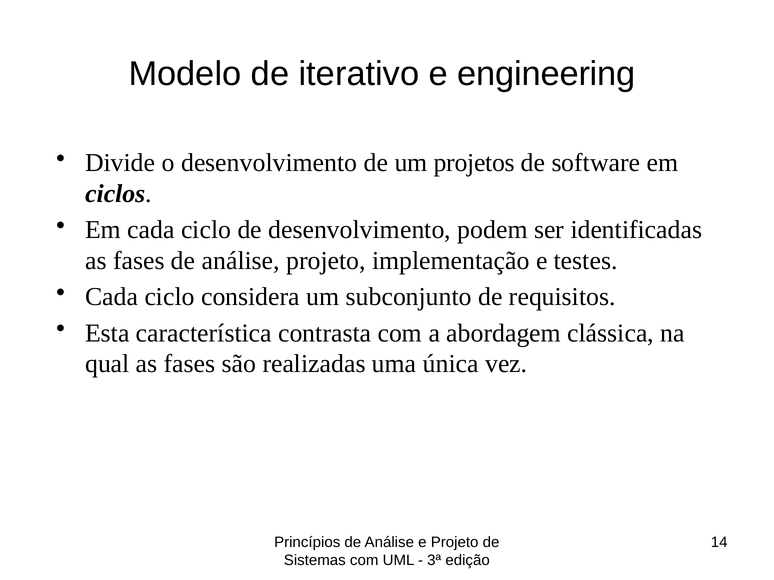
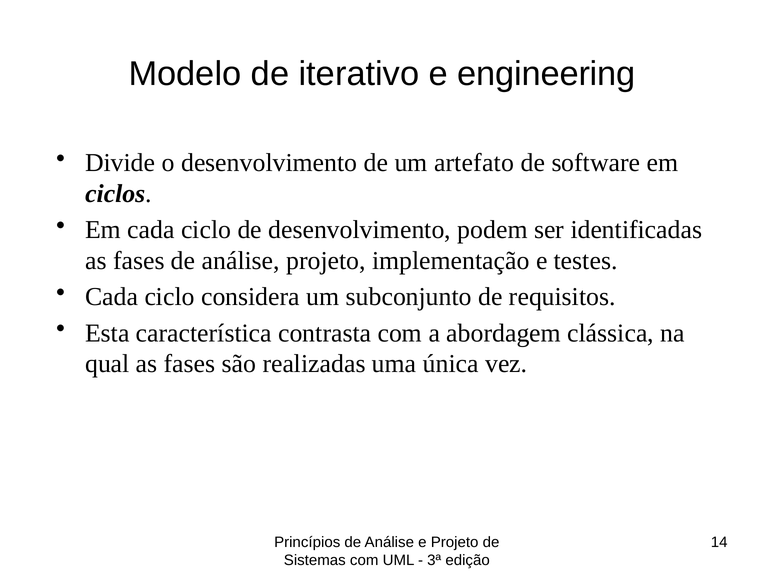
projetos: projetos -> artefato (474, 163)
